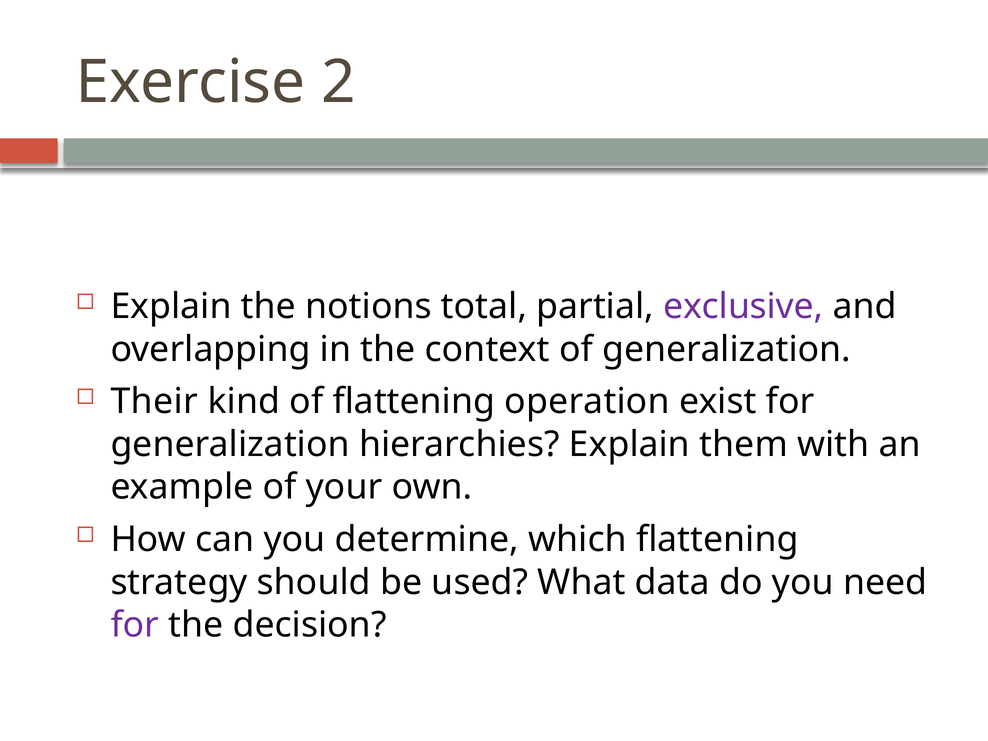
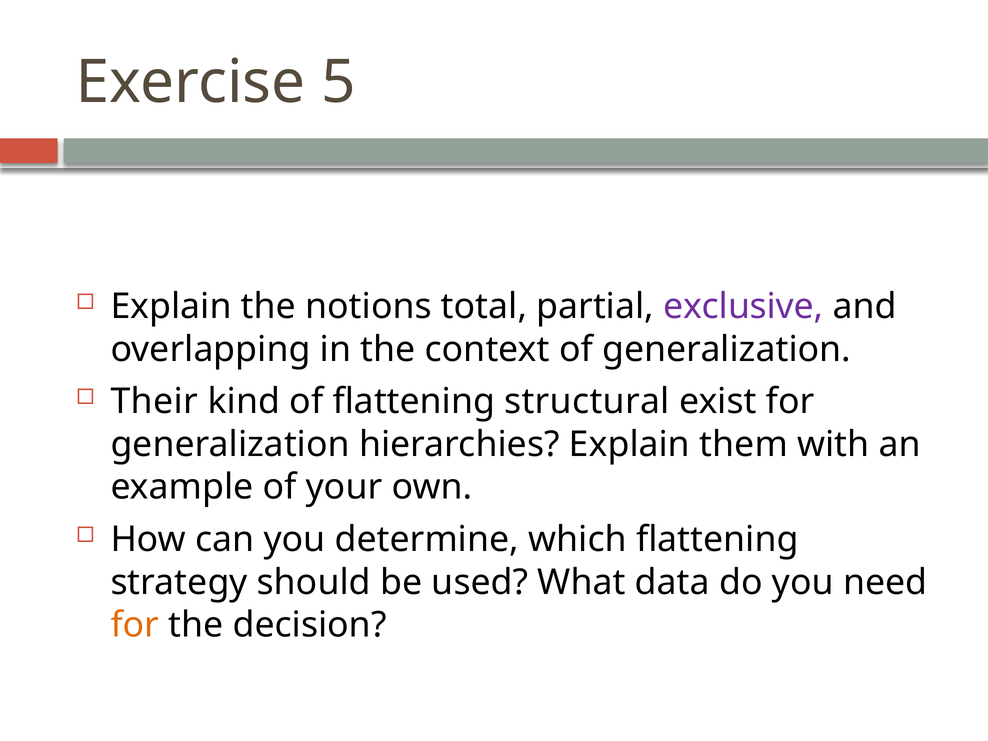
2: 2 -> 5 (338, 82)
operation: operation -> structural (587, 402)
for colour: purple -> orange (135, 625)
